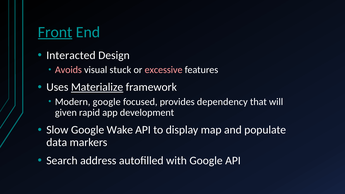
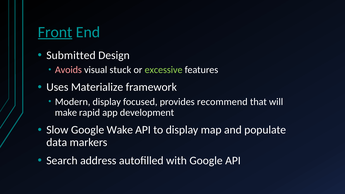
Interacted: Interacted -> Submitted (71, 55)
excessive colour: pink -> light green (164, 70)
Materialize underline: present -> none (97, 87)
Modern google: google -> display (107, 102)
dependency: dependency -> recommend (222, 102)
given: given -> make (66, 113)
